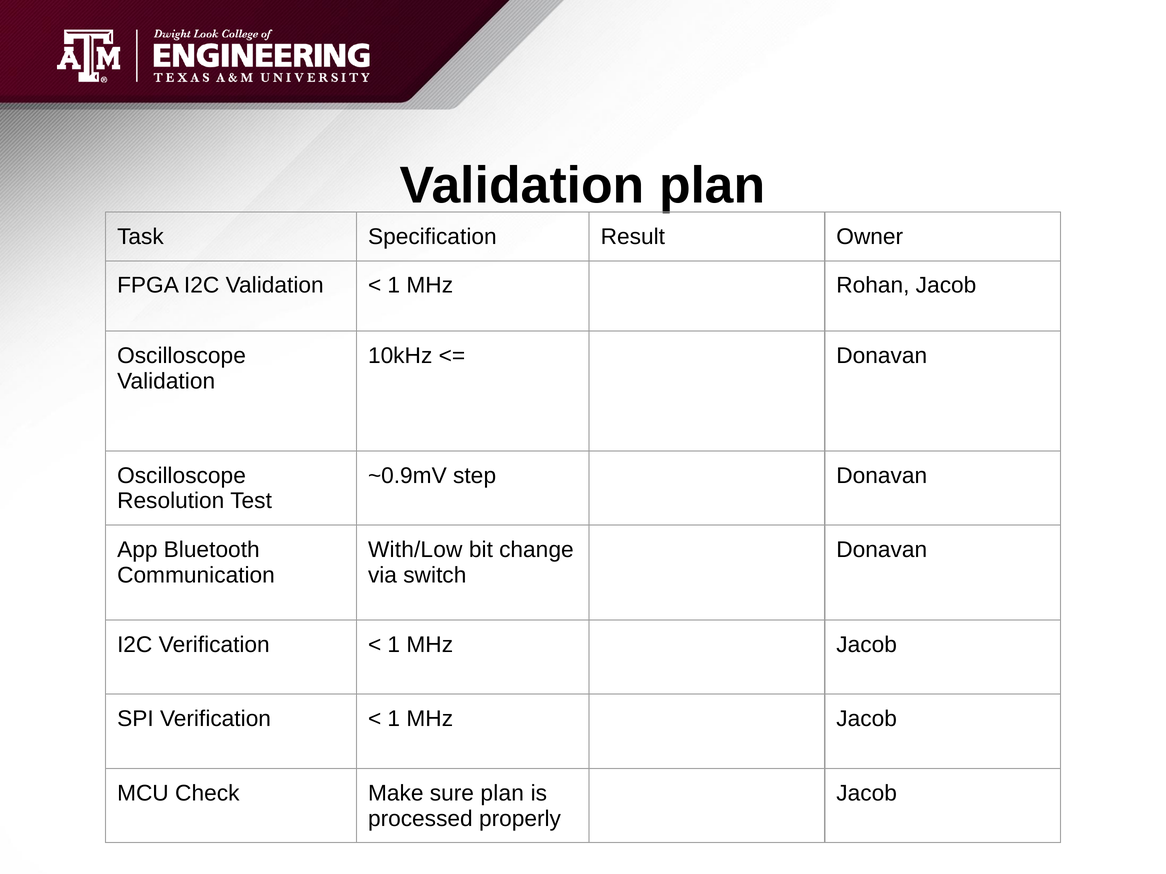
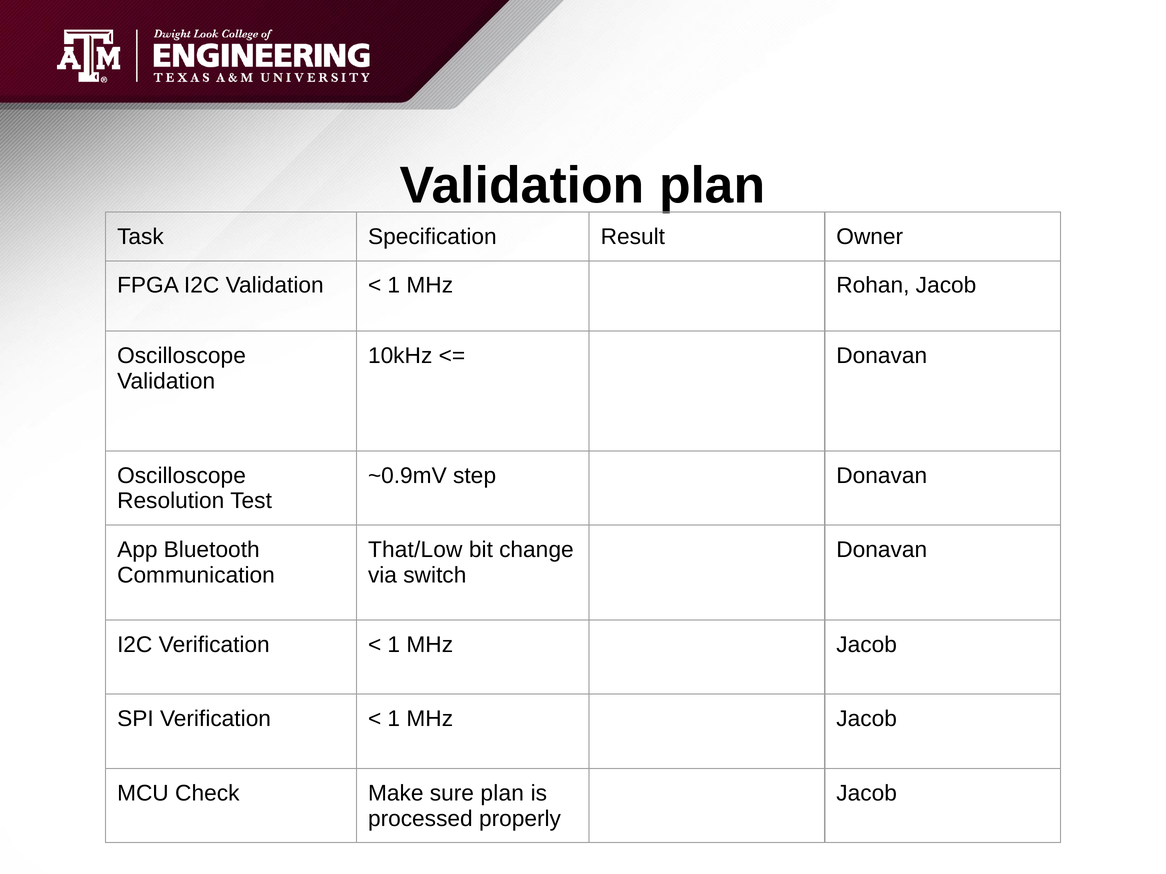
With/Low: With/Low -> That/Low (415, 550)
